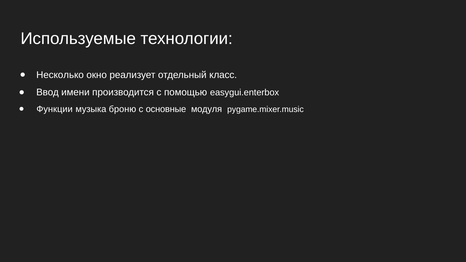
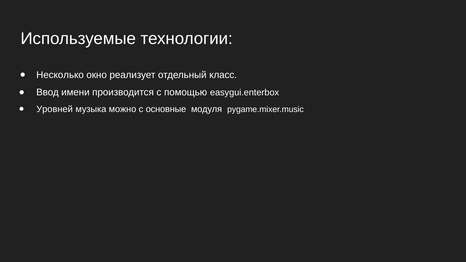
Функции: Функции -> Уровней (55, 109)
броню: броню -> можно (123, 109)
